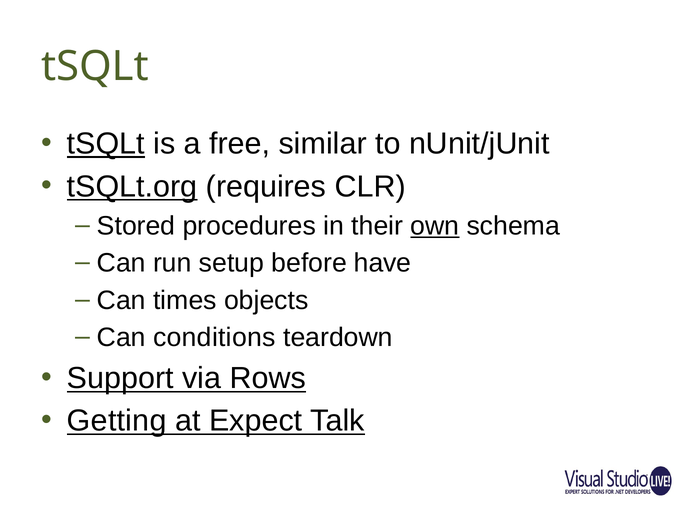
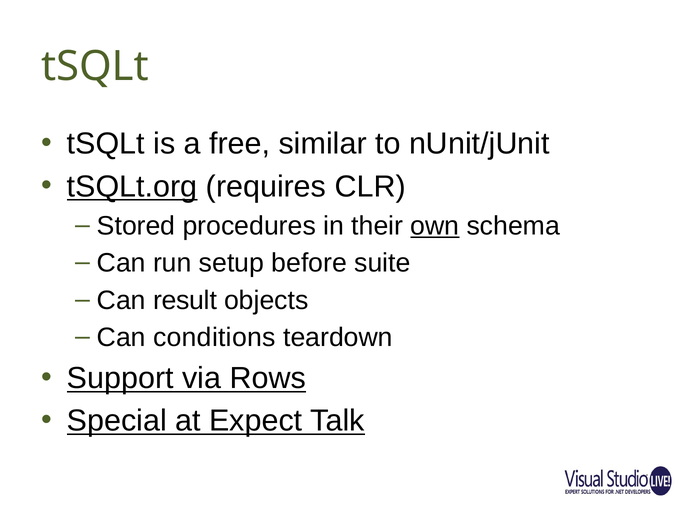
tSQLt underline: present -> none (106, 144)
have: have -> suite (382, 263)
times: times -> result (185, 301)
Getting: Getting -> Special (117, 421)
